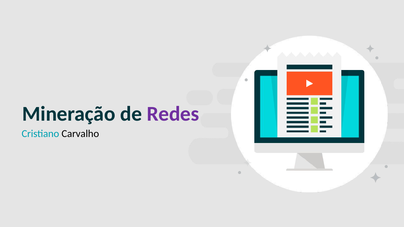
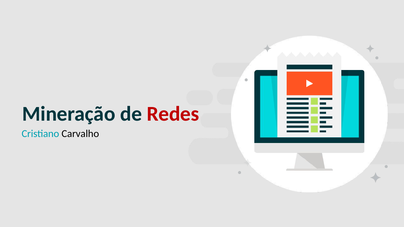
Redes colour: purple -> red (173, 114)
